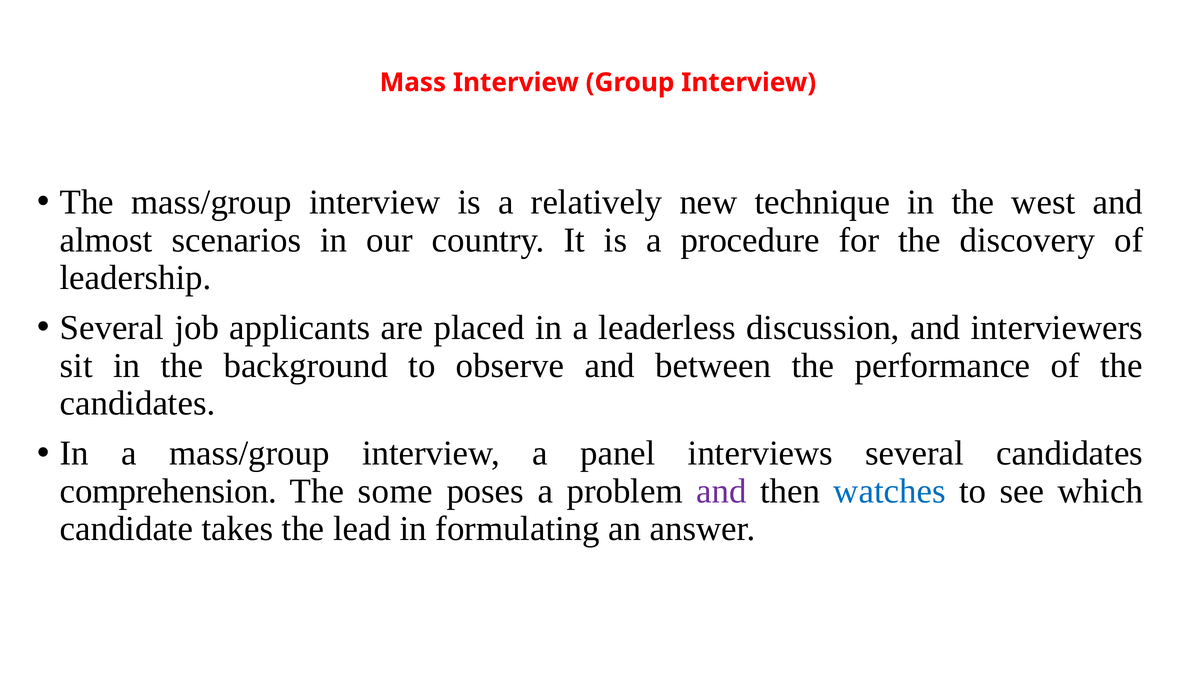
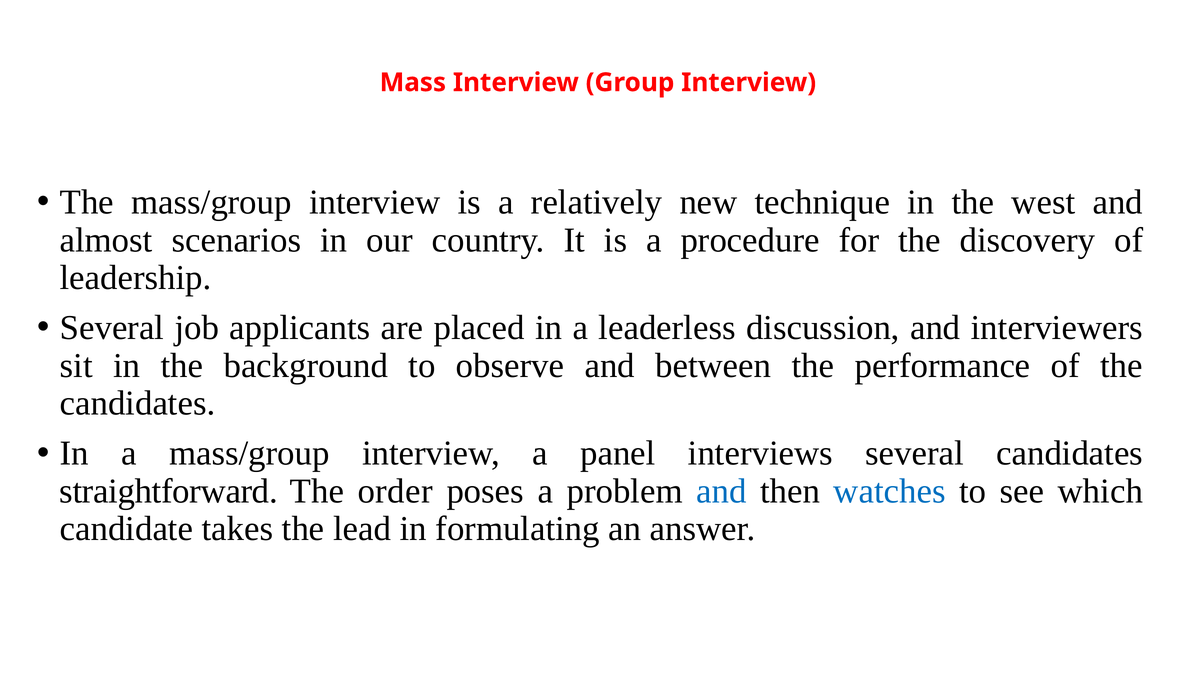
comprehension: comprehension -> straightforward (169, 491)
some: some -> order (395, 491)
and colour: purple -> blue (721, 491)
